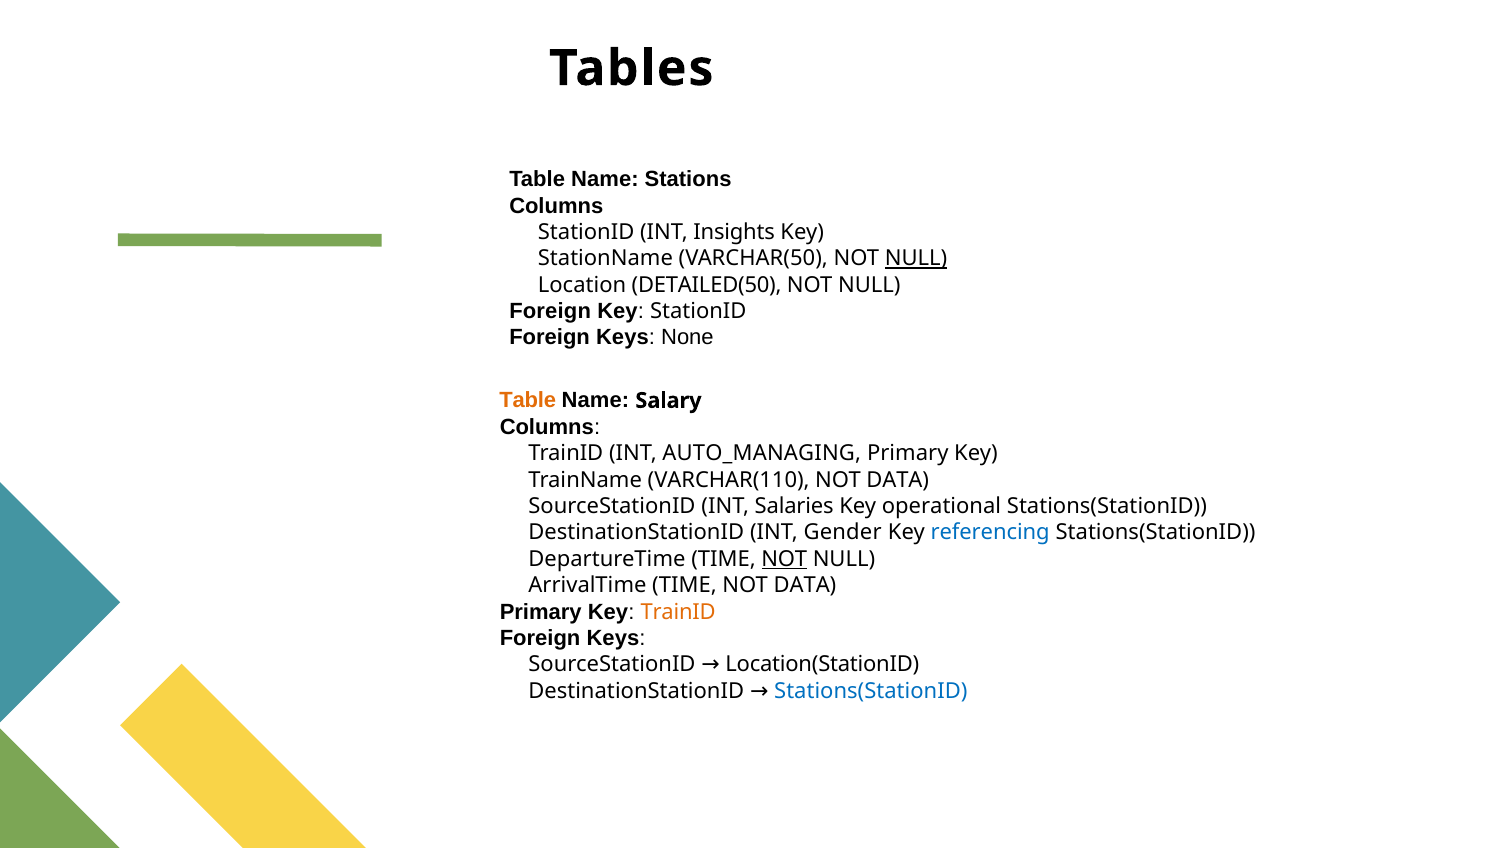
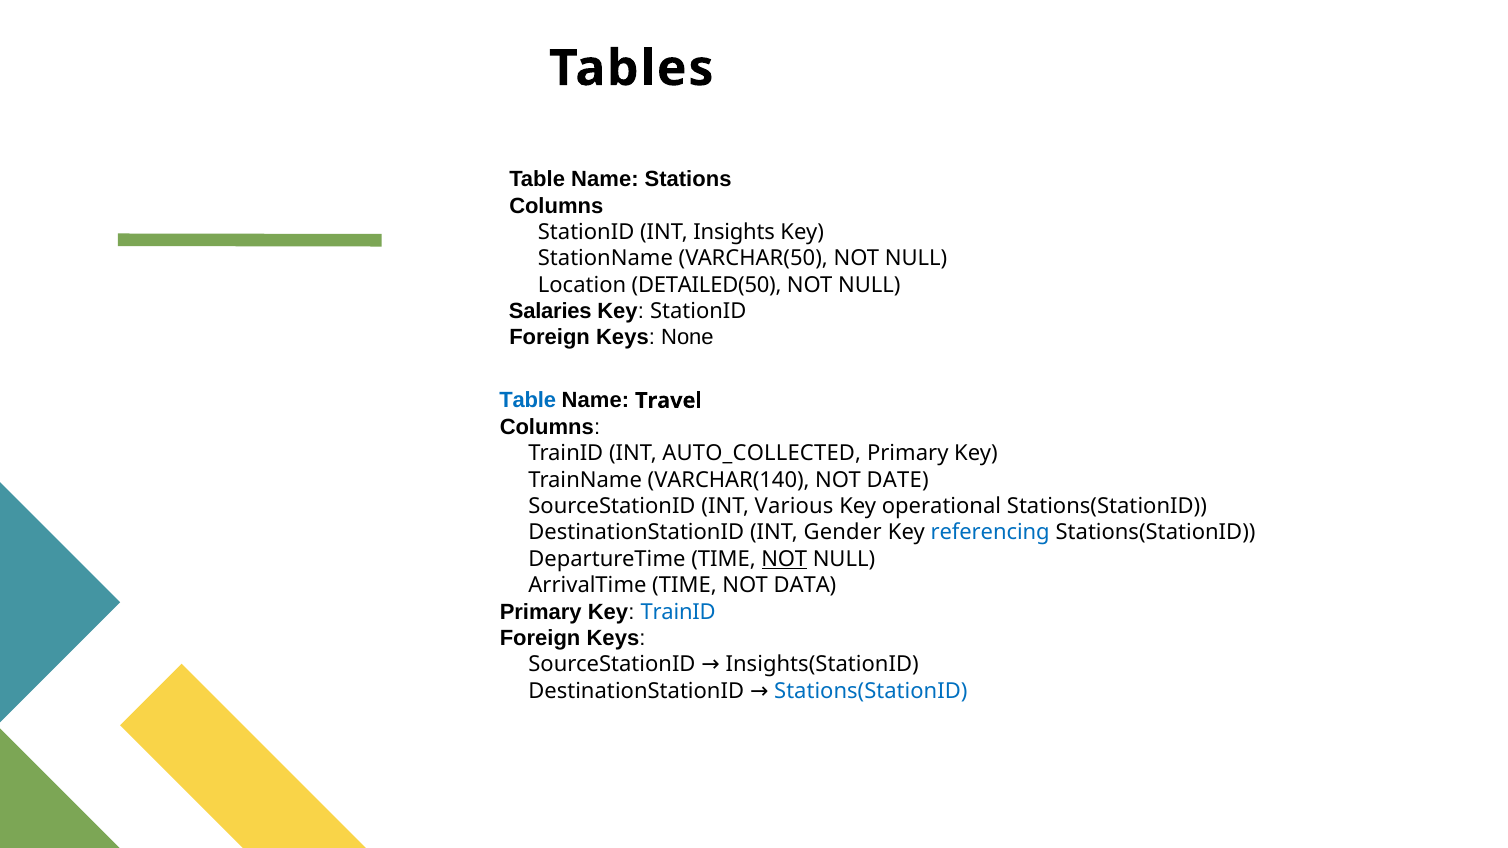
NULL underline: present -> none (916, 259)
Foreign: Foreign -> Salaries (550, 311)
Table colour: orange -> blue (528, 401)
Salary: Salary -> Travel (668, 401)
AUTO_MANAGING: AUTO_MANAGING -> AUTO_COLLECTED (762, 454)
VARCHAR(110: VARCHAR(110 -> VARCHAR(140 (729, 480)
DATA: DATA -> DATE (898, 480)
Salaries: Salaries -> Various (794, 506)
TrainID colour: orange -> blue (678, 612)
Location(StationID: Location(StationID -> Insights(StationID (822, 665)
